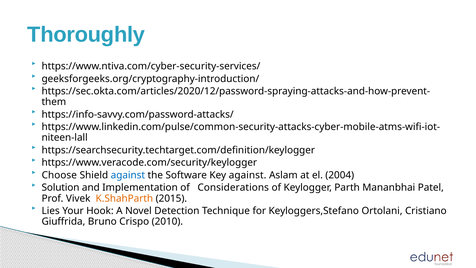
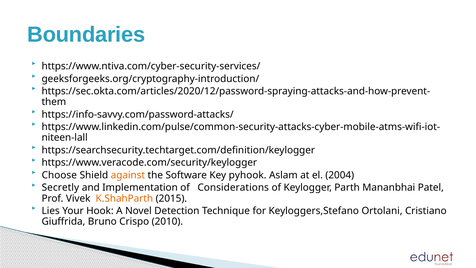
Thoroughly: Thoroughly -> Boundaries (86, 35)
against colour: blue -> orange (128, 175)
Key against: against -> pyhook (248, 175)
Solution: Solution -> Secretly (60, 188)
